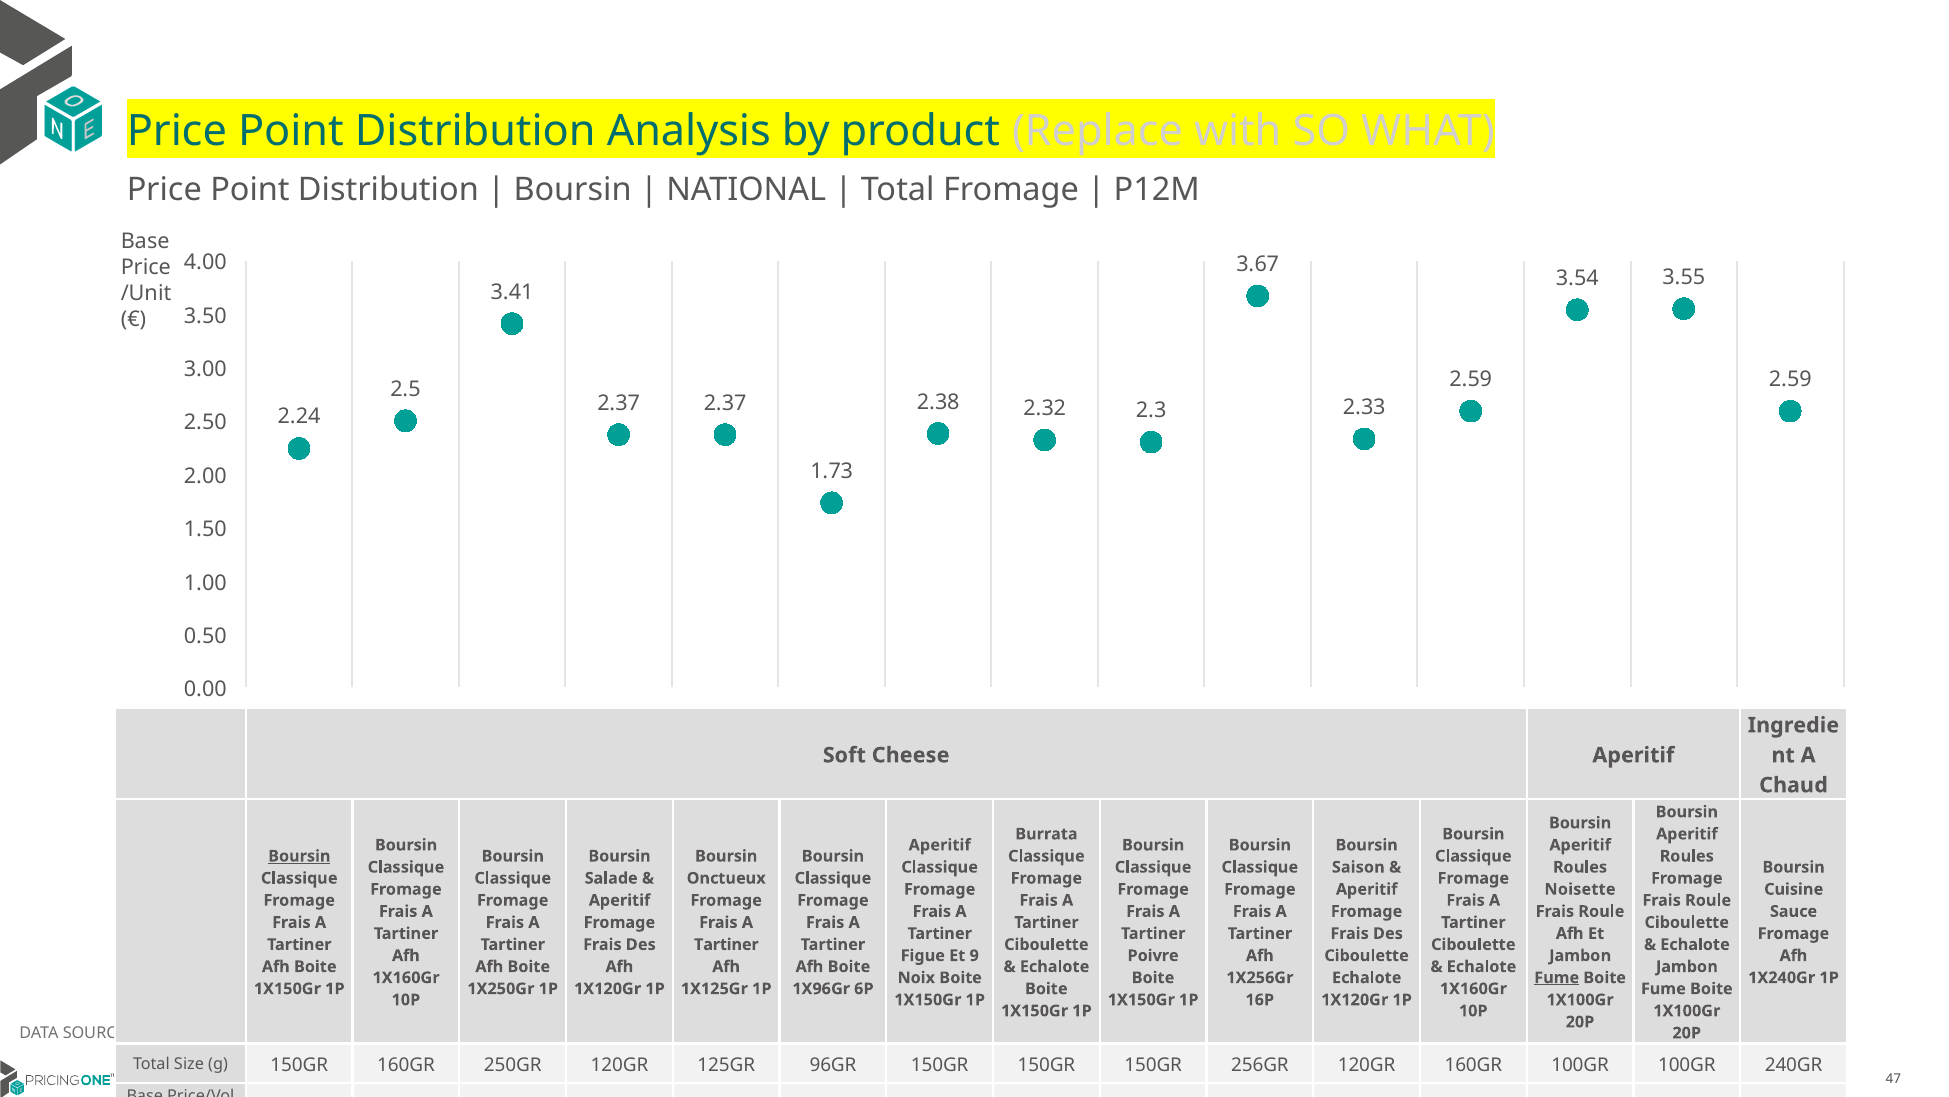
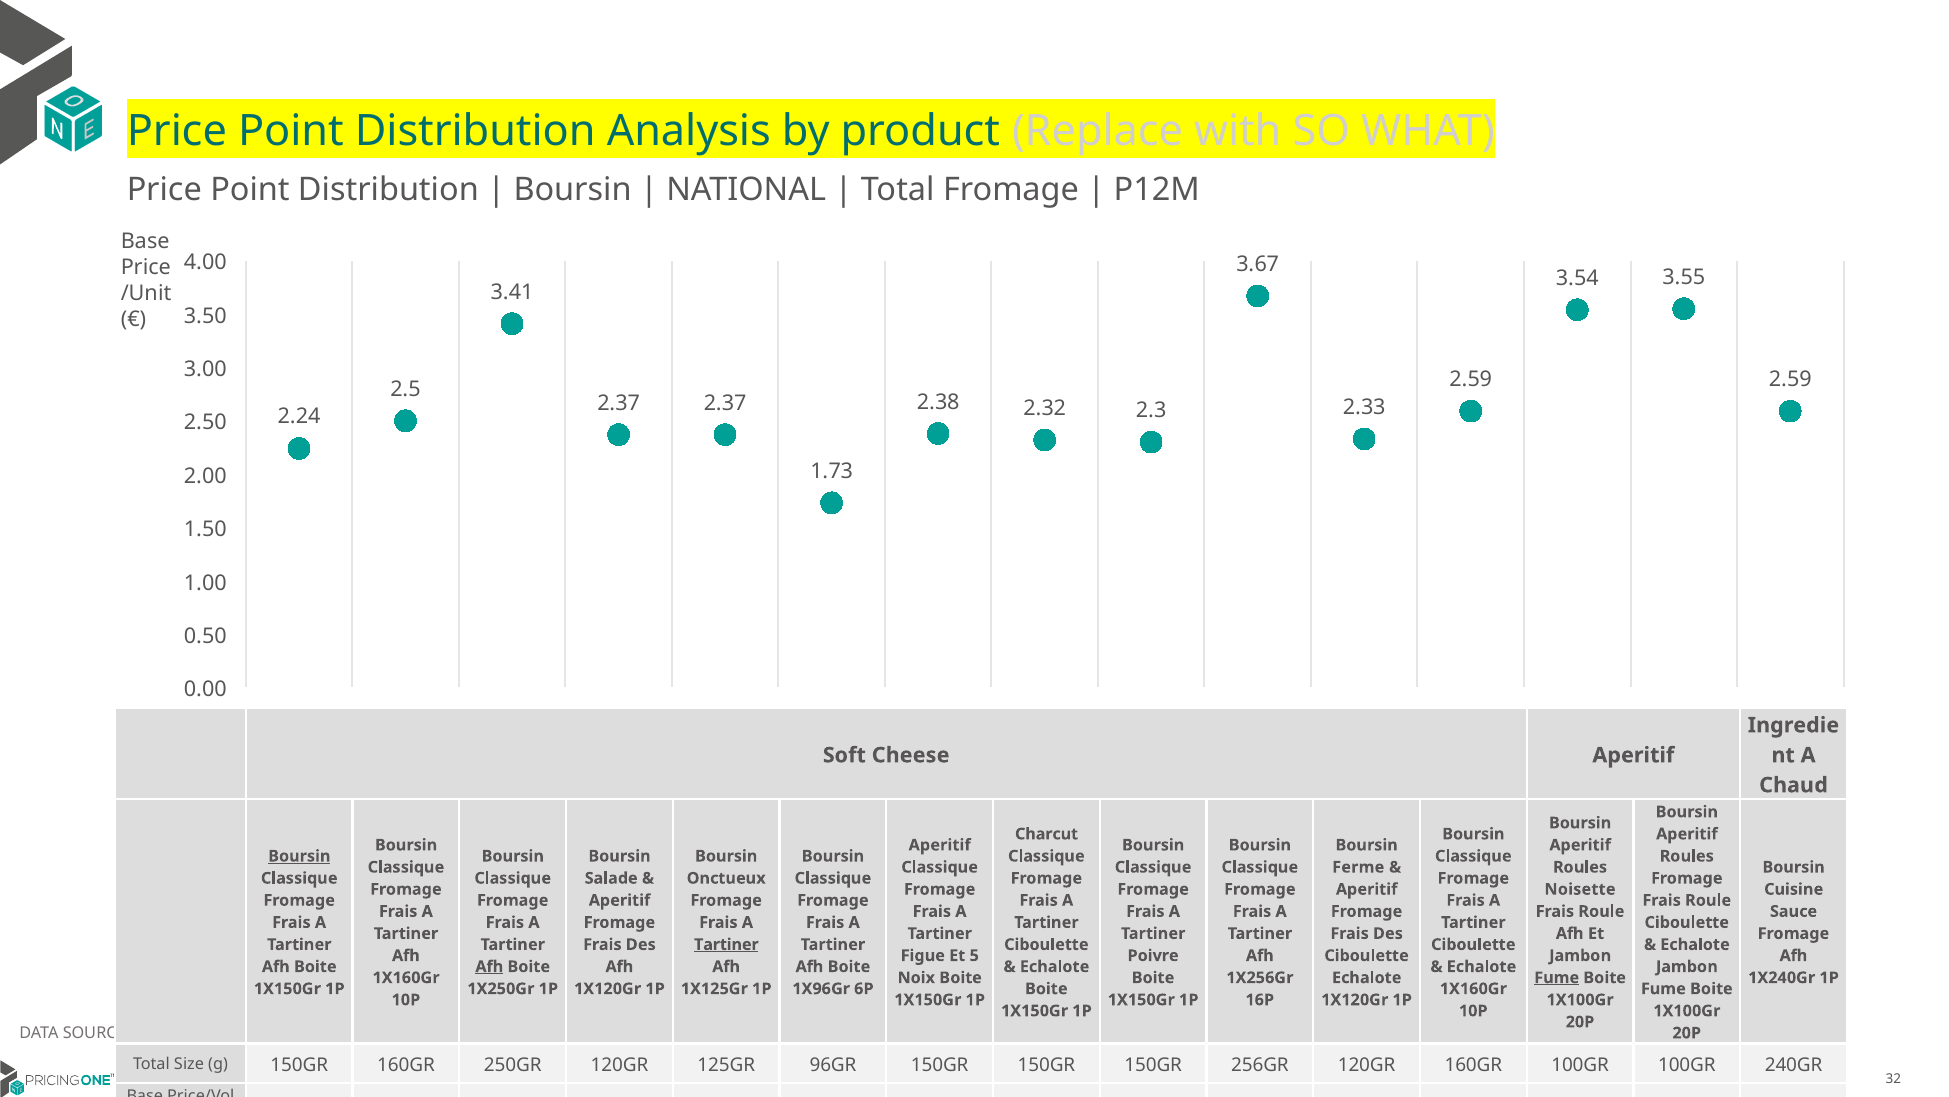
Burrata: Burrata -> Charcut (1047, 834)
Saison: Saison -> Ferme (1358, 867)
Tartiner underline: none -> present (726, 944)
9: 9 -> 5 (974, 955)
Afh underline: none -> present (489, 966)
47: 47 -> 32 (1893, 1078)
